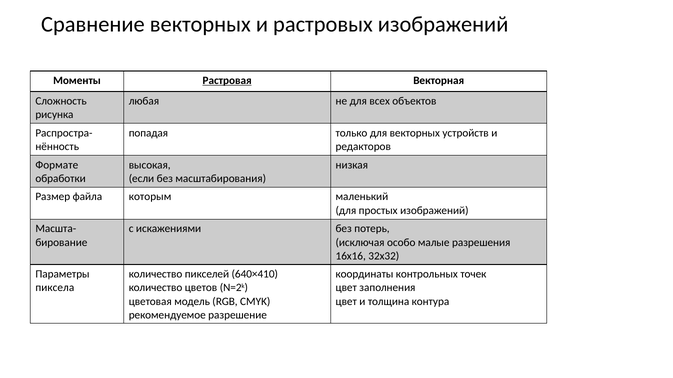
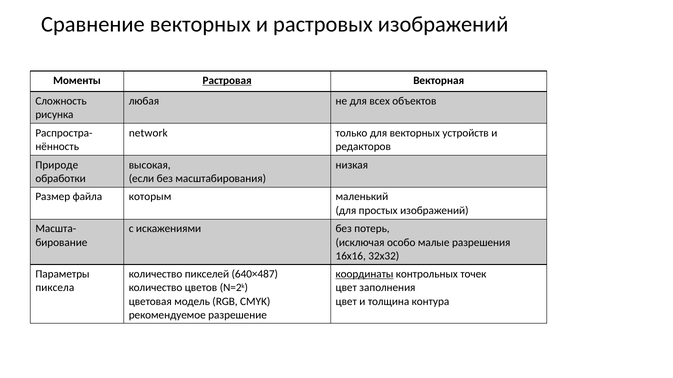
попадая: попадая -> network (148, 133)
Формате: Формате -> Природе (57, 165)
640×410: 640×410 -> 640×487 (255, 274)
координаты underline: none -> present (365, 274)
